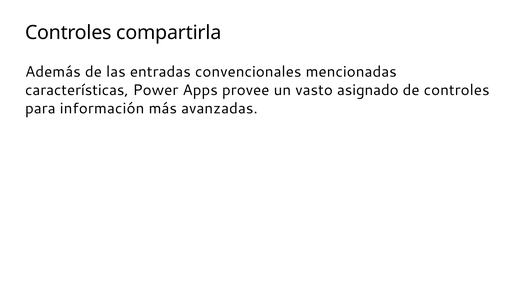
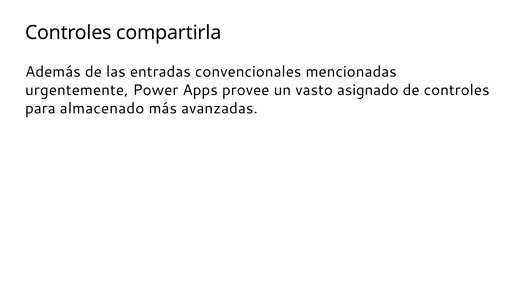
características: características -> urgentemente (77, 90)
información: información -> almacenado (102, 108)
